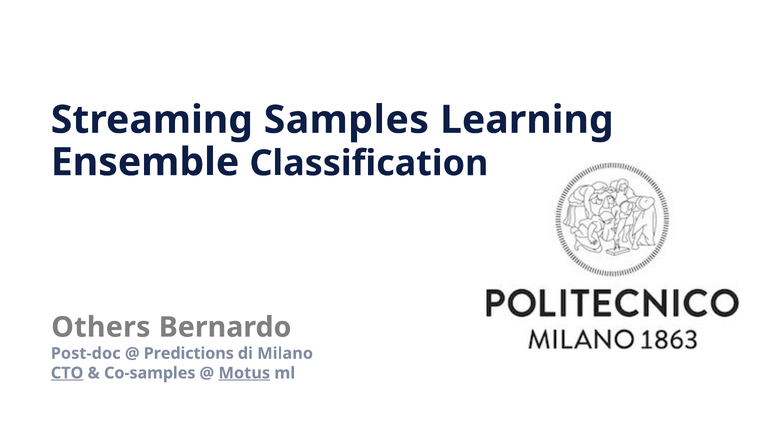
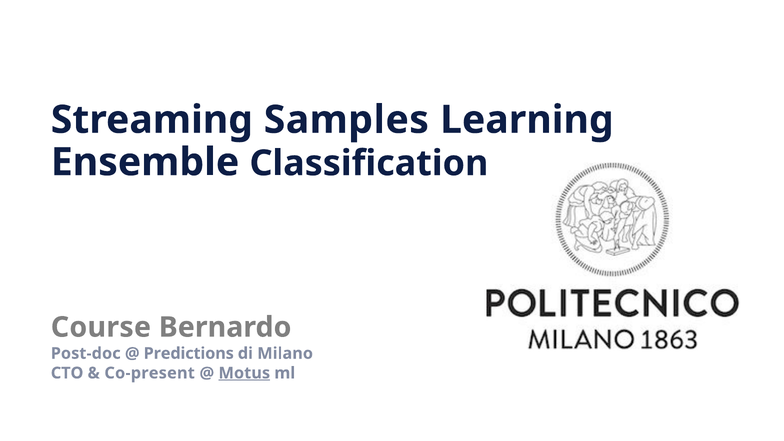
Others: Others -> Course (101, 327)
CTO underline: present -> none (67, 373)
Co-samples: Co-samples -> Co-present (150, 373)
